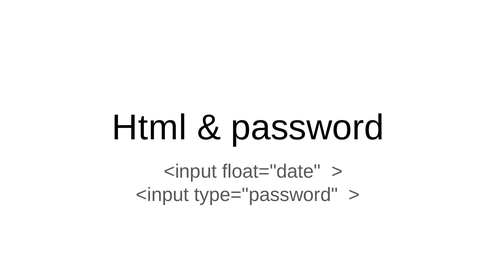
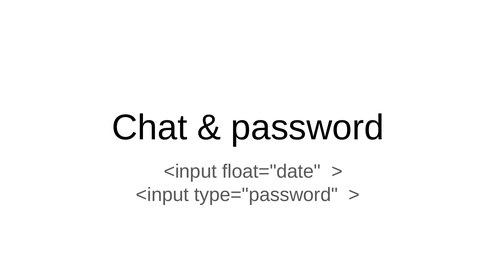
Html: Html -> Chat (149, 128)
